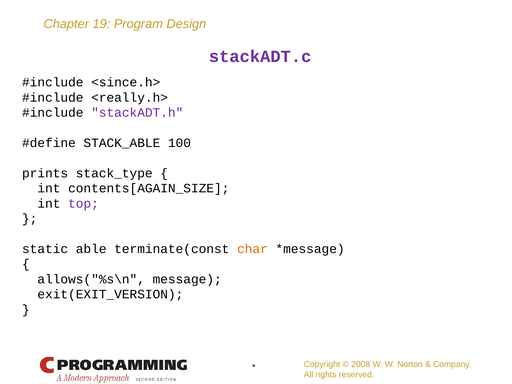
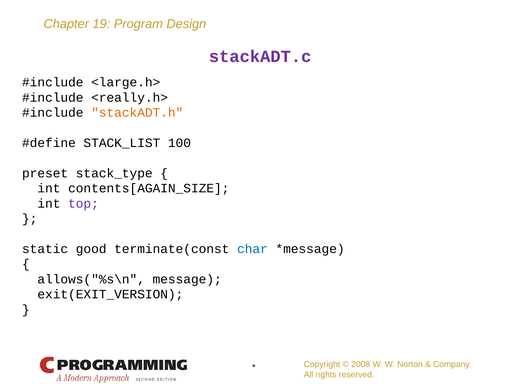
<since.h>: <since.h> -> <large.h> (126, 82)
stackADT.h colour: purple -> orange (137, 113)
STACK_ABLE: STACK_ABLE -> STACK_LIST (122, 143)
prints: prints -> preset (45, 173)
able: able -> good (91, 249)
char colour: orange -> blue (252, 249)
